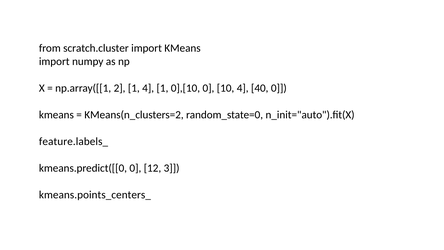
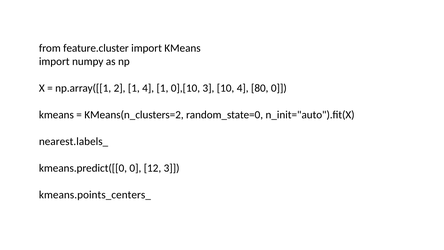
scratch.cluster: scratch.cluster -> feature.cluster (96, 48)
0],[10 0: 0 -> 3 (208, 88)
40: 40 -> 80 (260, 88)
feature.labels_: feature.labels_ -> nearest.labels_ (74, 141)
